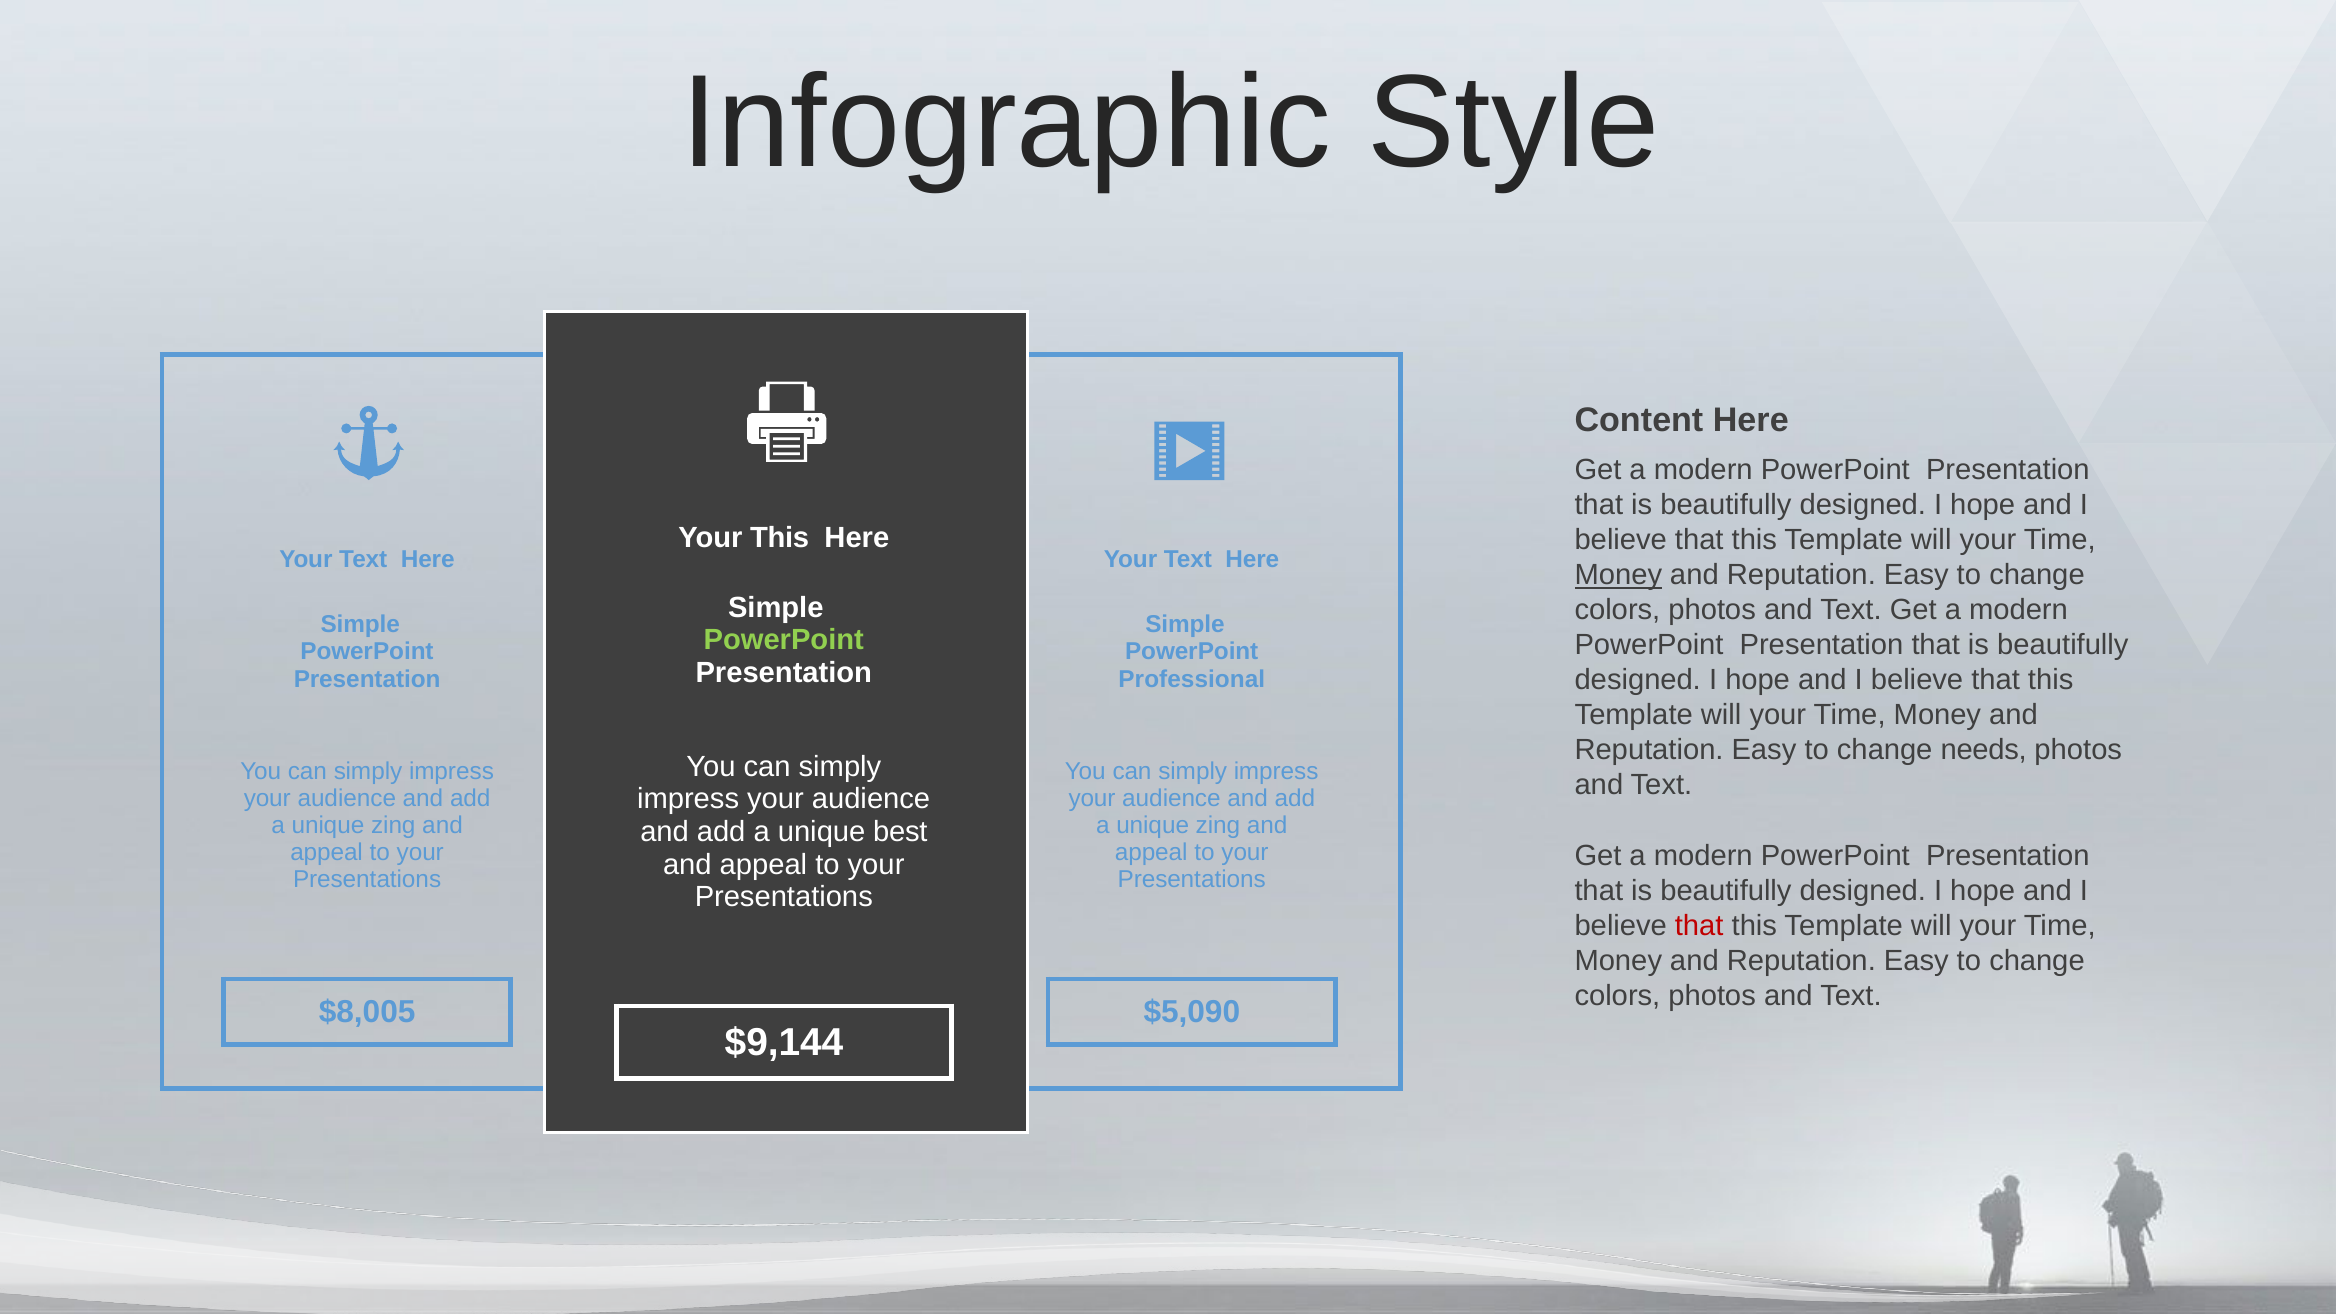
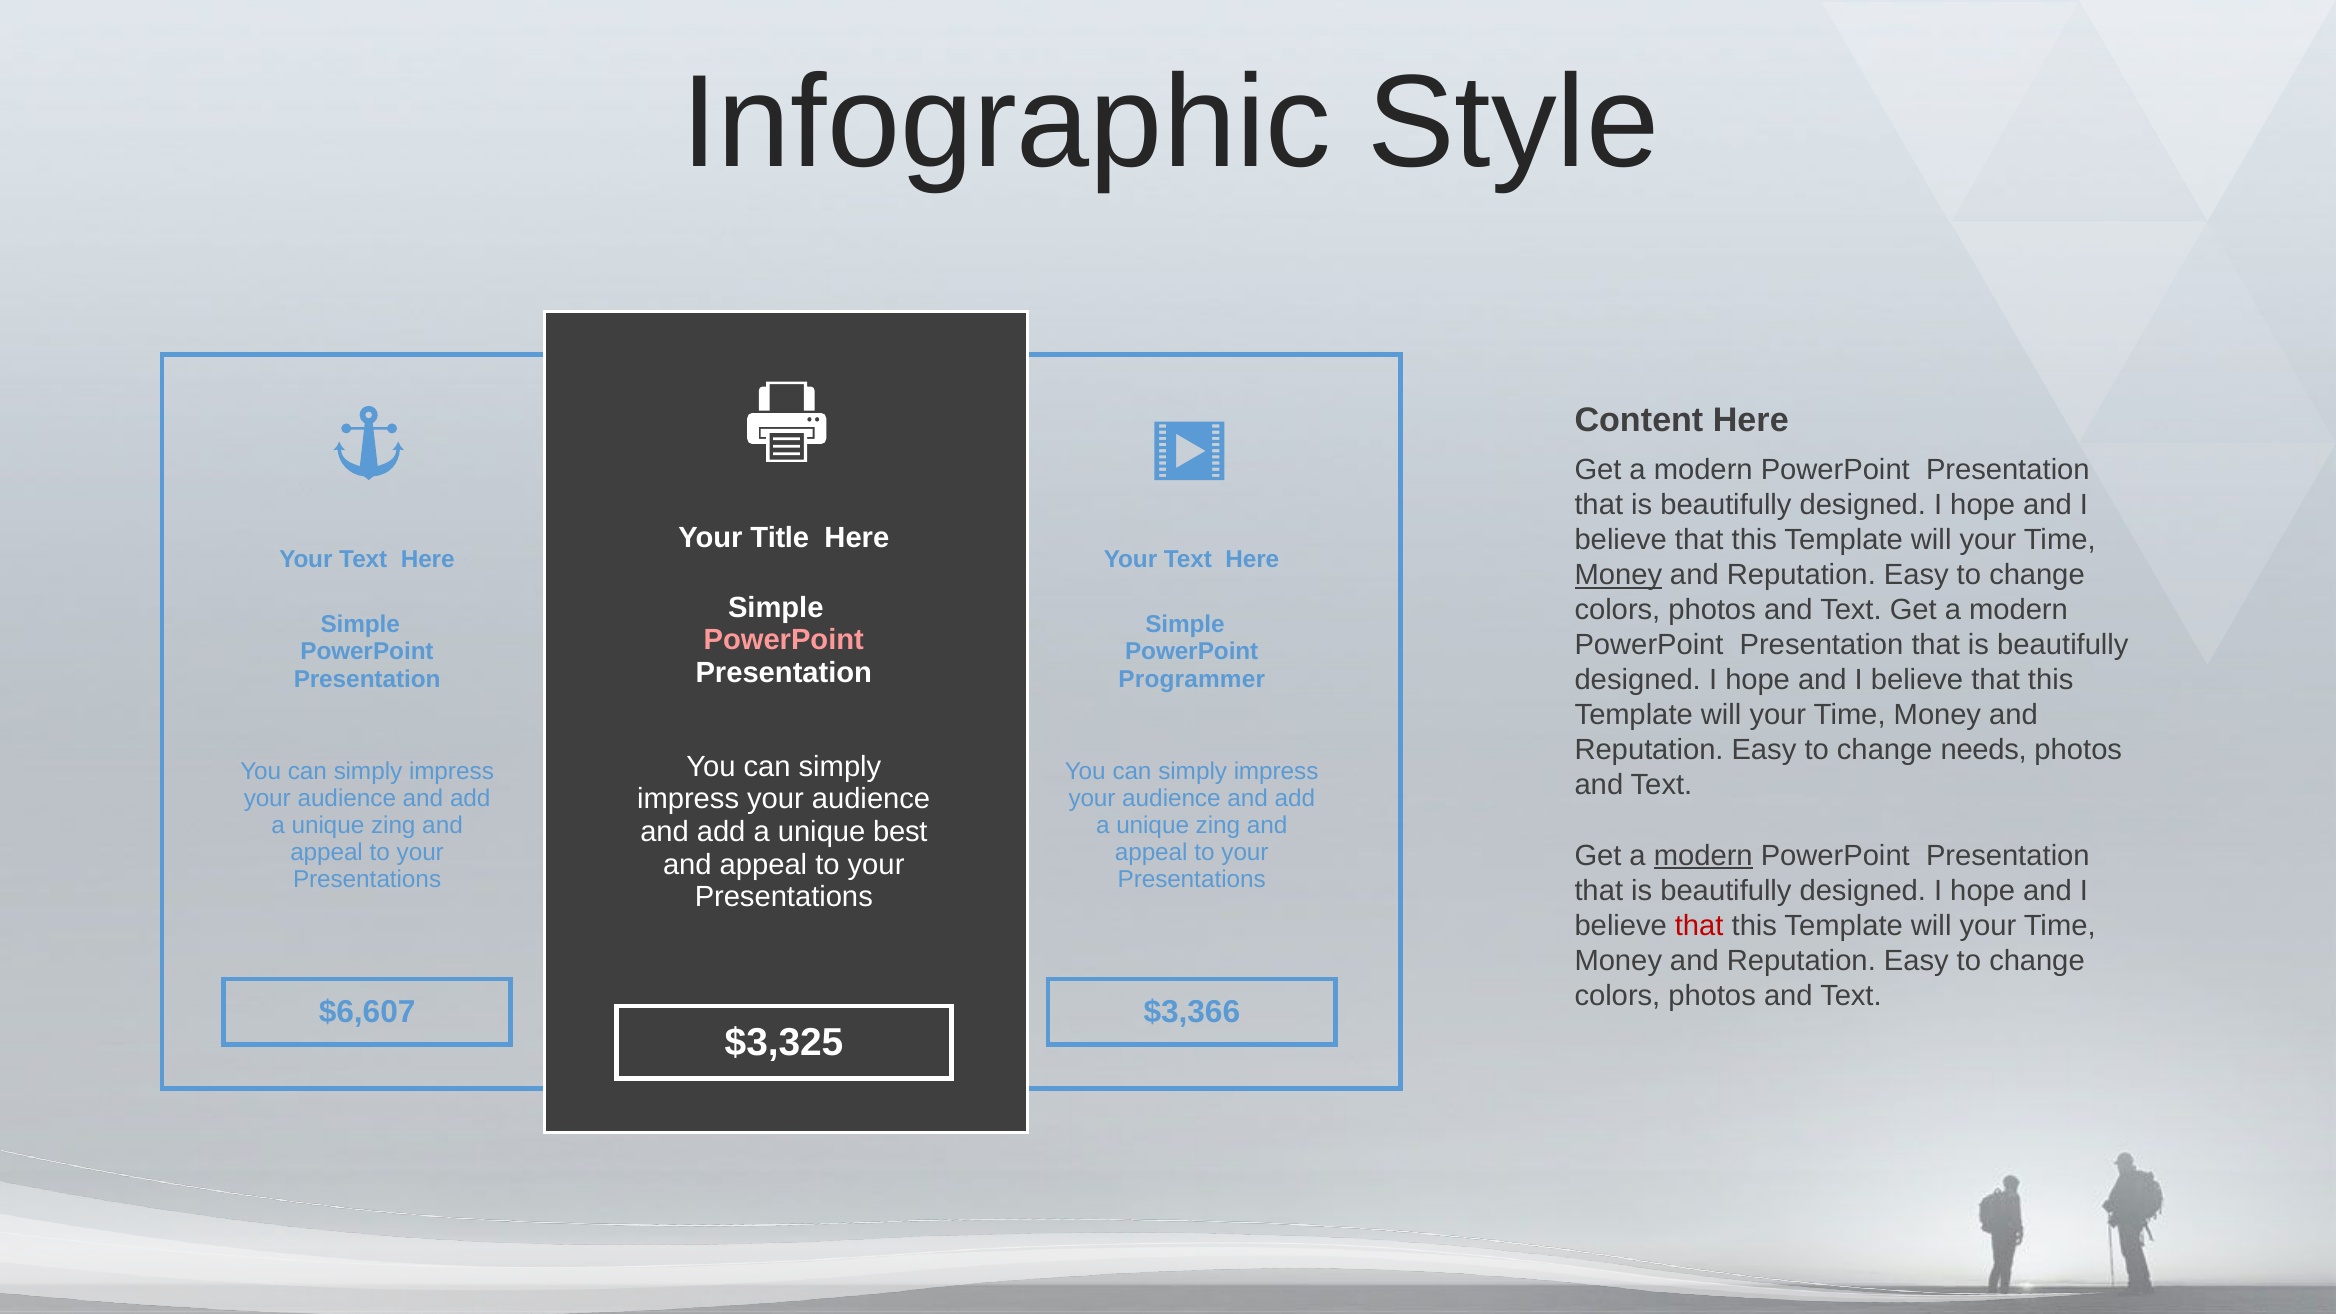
Your This: This -> Title (780, 538)
PowerPoint colour: light green -> pink (784, 640)
Professional: Professional -> Programmer (1192, 679)
modern underline: none -> present (1703, 855)
$8,005: $8,005 -> $6,607 (367, 1012)
$5,090: $5,090 -> $3,366 (1192, 1012)
$9,144: $9,144 -> $3,325 (784, 1043)
